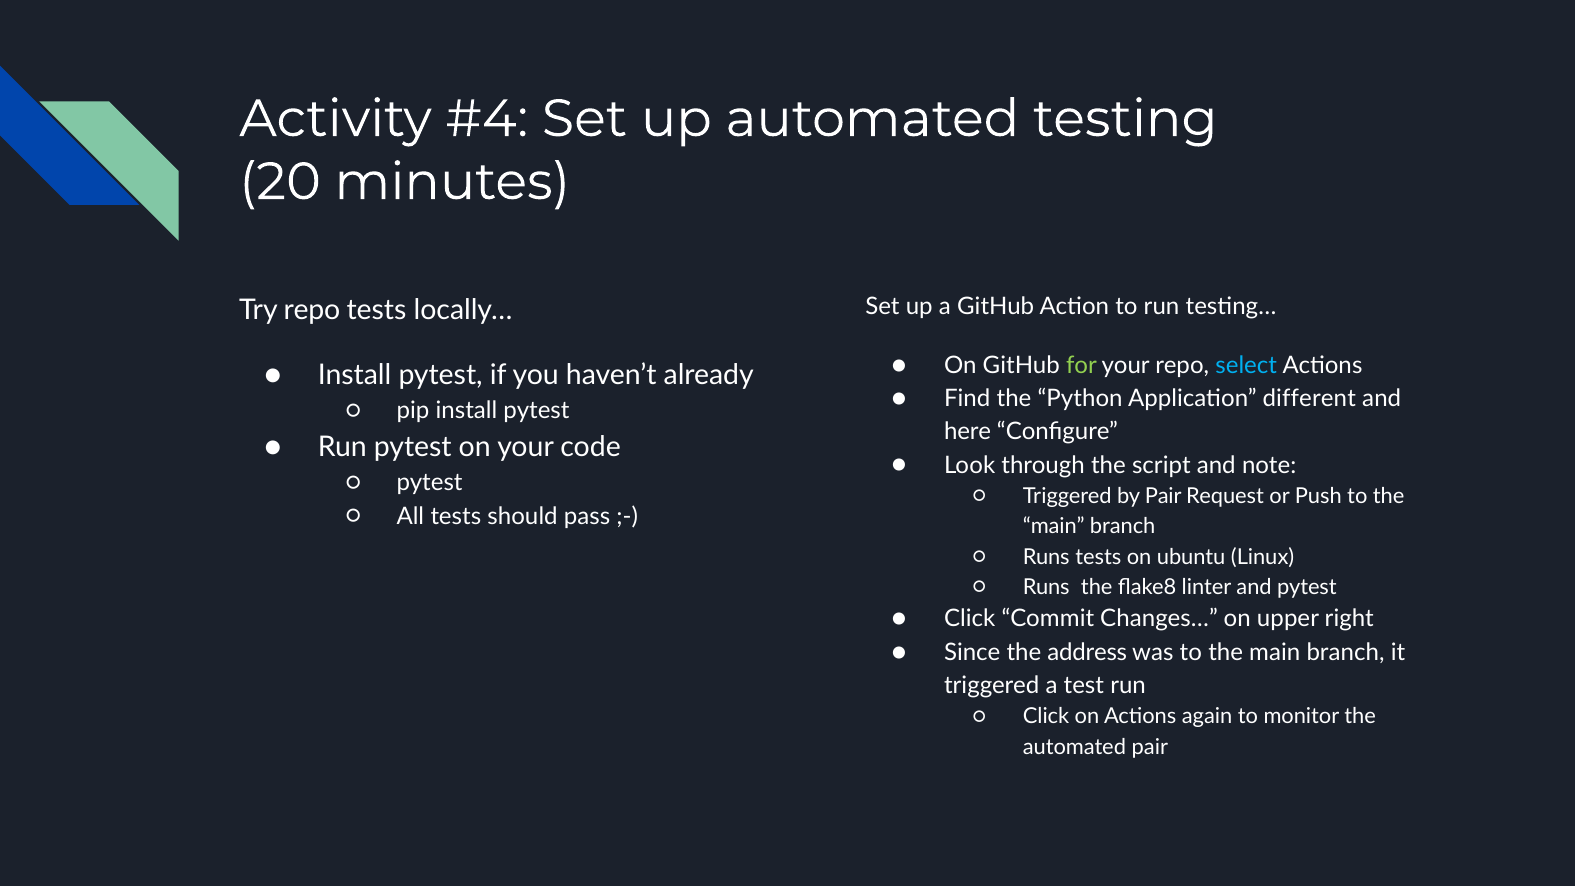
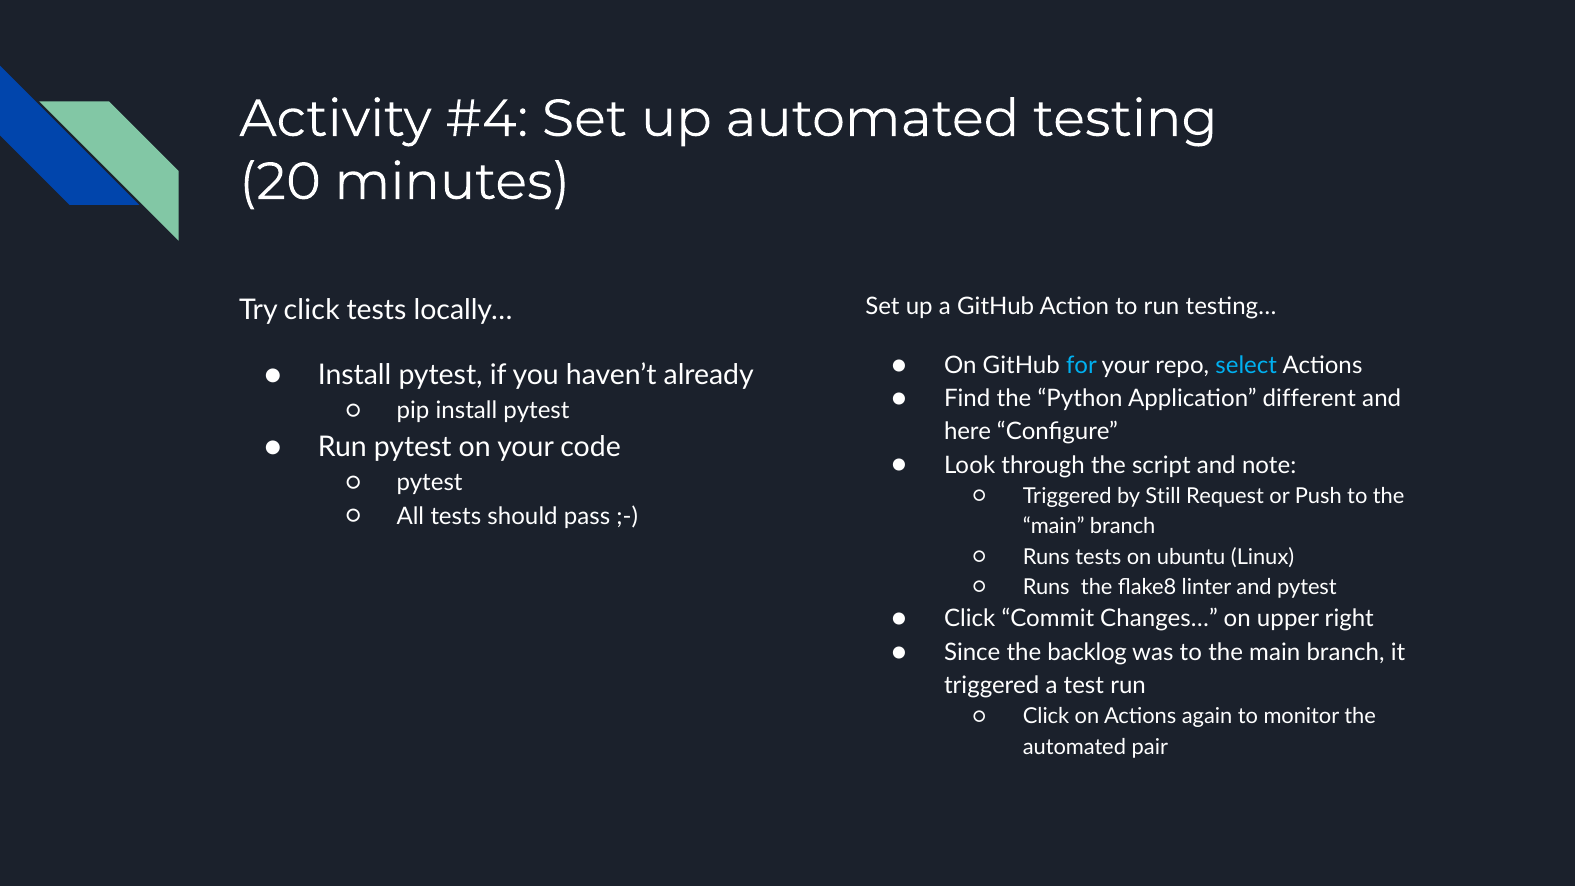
Try repo: repo -> click (312, 310)
for colour: light green -> light blue (1081, 366)
by Pair: Pair -> Still (1163, 496)
address: address -> backlog (1087, 652)
